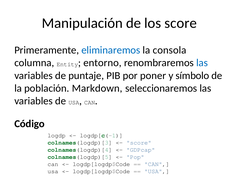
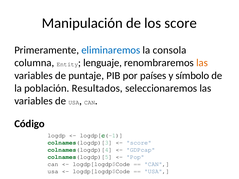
entorno: entorno -> lenguaje (103, 63)
las colour: blue -> orange (202, 63)
poner: poner -> países (153, 76)
Markdown: Markdown -> Resultados (97, 88)
